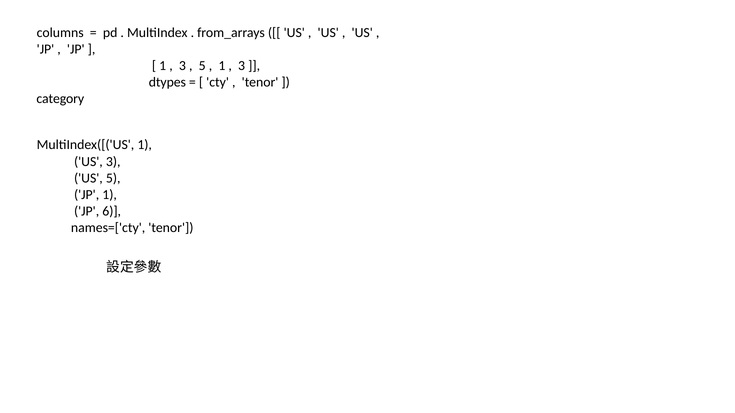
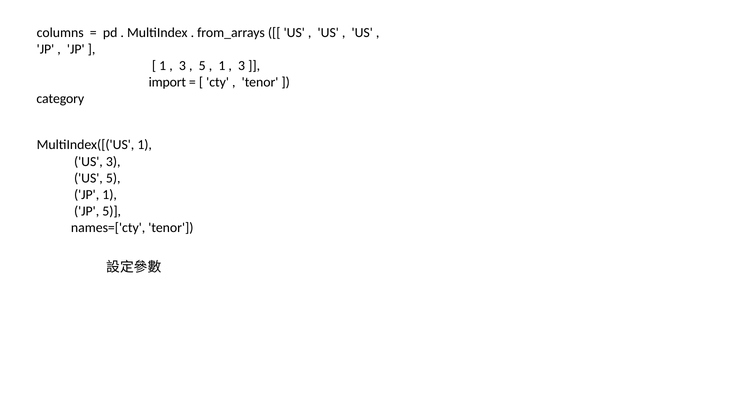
dtypes: dtypes -> import (167, 82)
JP 6: 6 -> 5 (112, 211)
